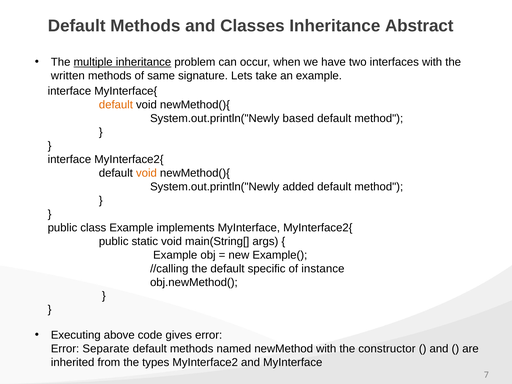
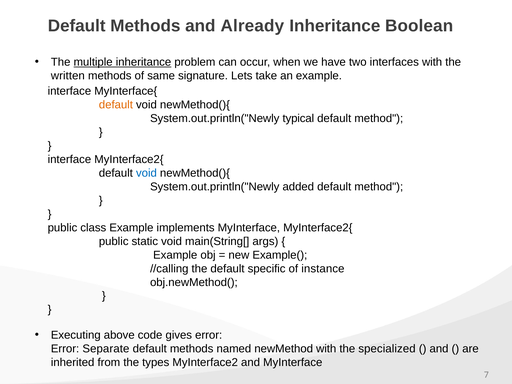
Classes: Classes -> Already (252, 26)
Abstract: Abstract -> Boolean (419, 26)
based: based -> typical (298, 119)
void colour: orange -> blue (146, 173)
constructor: constructor -> specialized (387, 349)
